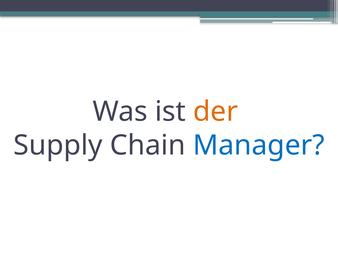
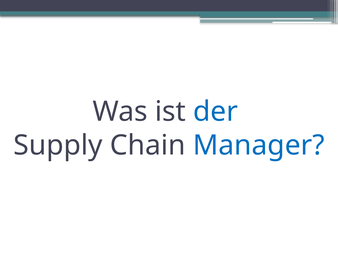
der colour: orange -> blue (216, 112)
